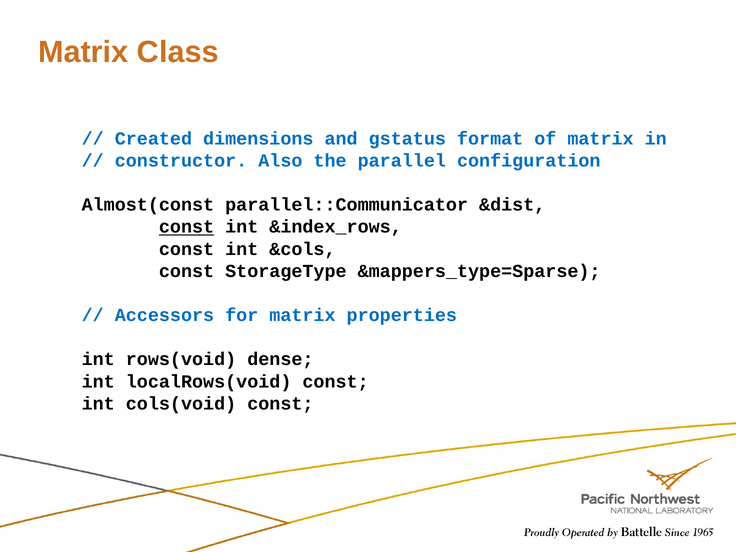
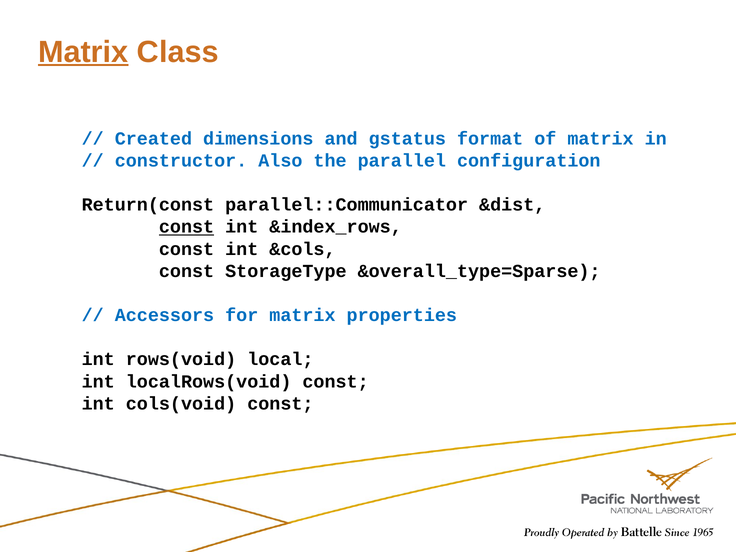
Matrix underline: none -> present (83, 52)
Almost(const: Almost(const -> Return(const (148, 205)
&mappers_type=Sparse: &mappers_type=Sparse -> &overall_type=Sparse (479, 271)
dense: dense -> local (280, 359)
